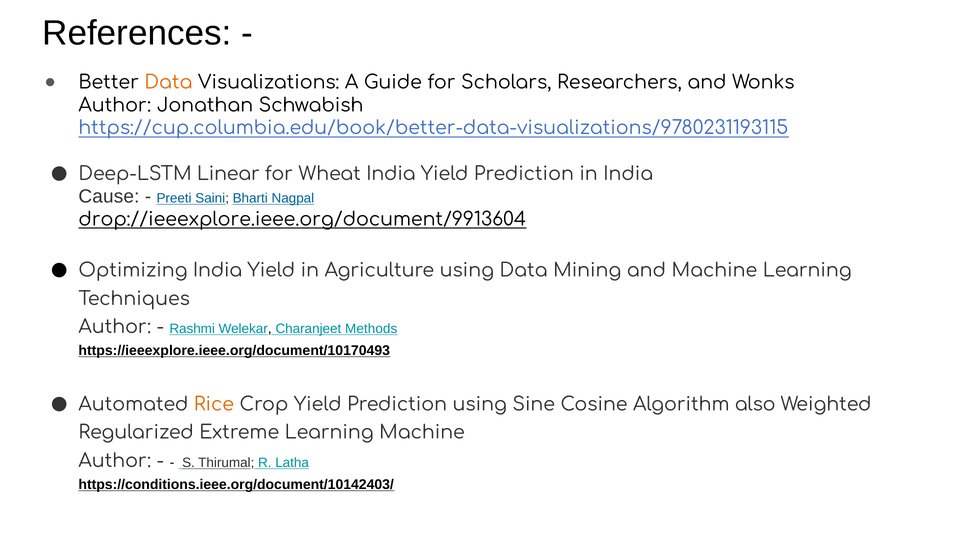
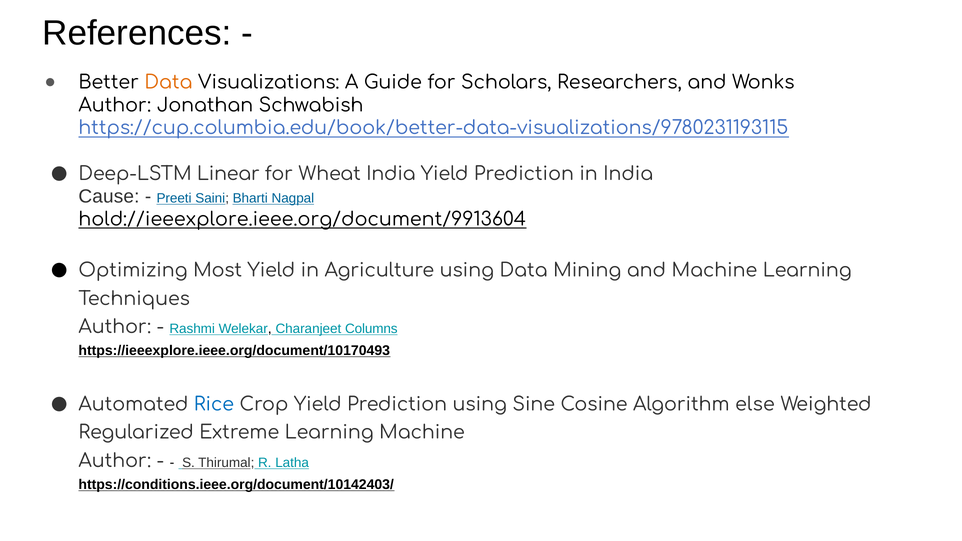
drop://ieeexplore.ieee.org/document/9913604: drop://ieeexplore.ieee.org/document/9913604 -> hold://ieeexplore.ieee.org/document/9913604 (302, 219)
Optimizing India: India -> Most (218, 271)
Methods: Methods -> Columns (371, 329)
Rice colour: orange -> blue (214, 404)
also: also -> else (755, 404)
